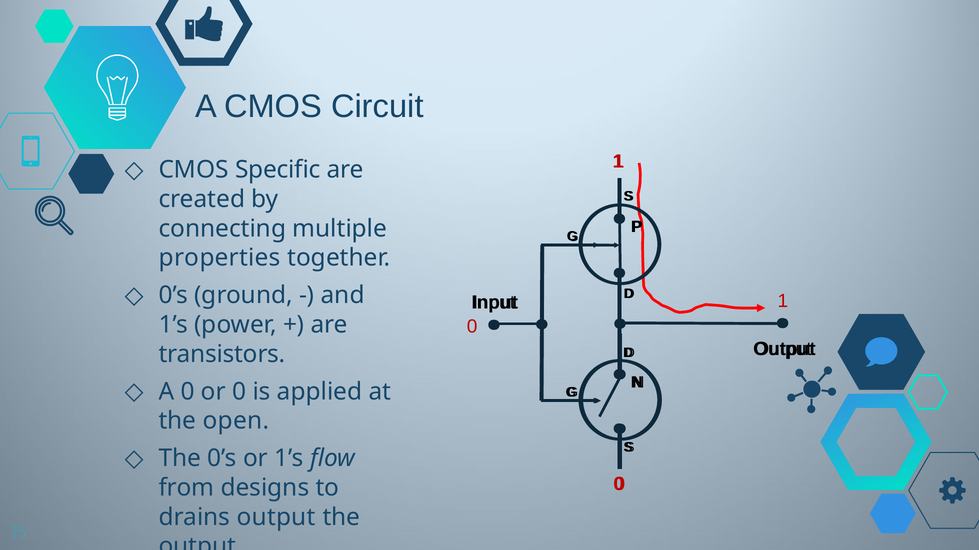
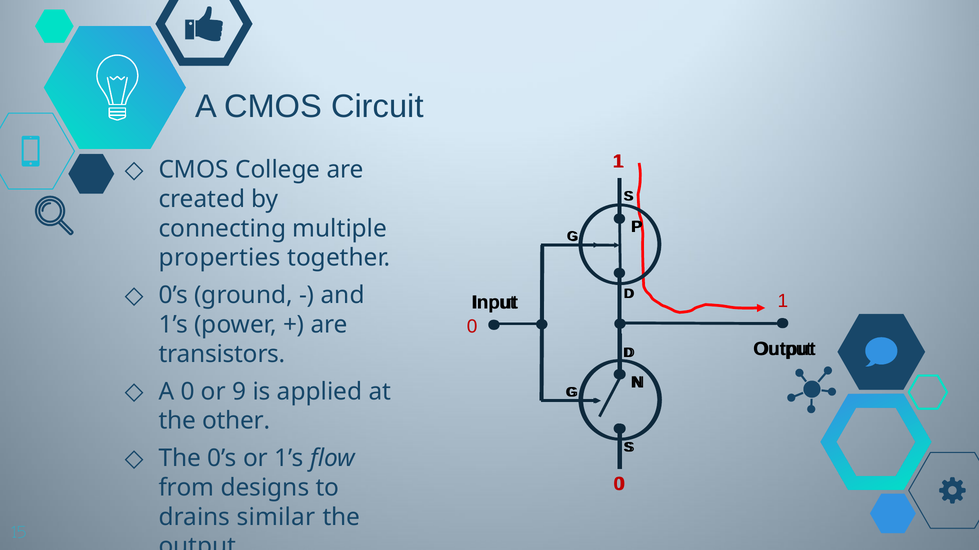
Specific: Specific -> College (278, 170)
or 0: 0 -> 9 (239, 392)
open: open -> other (236, 421)
drains output: output -> similar (276, 518)
